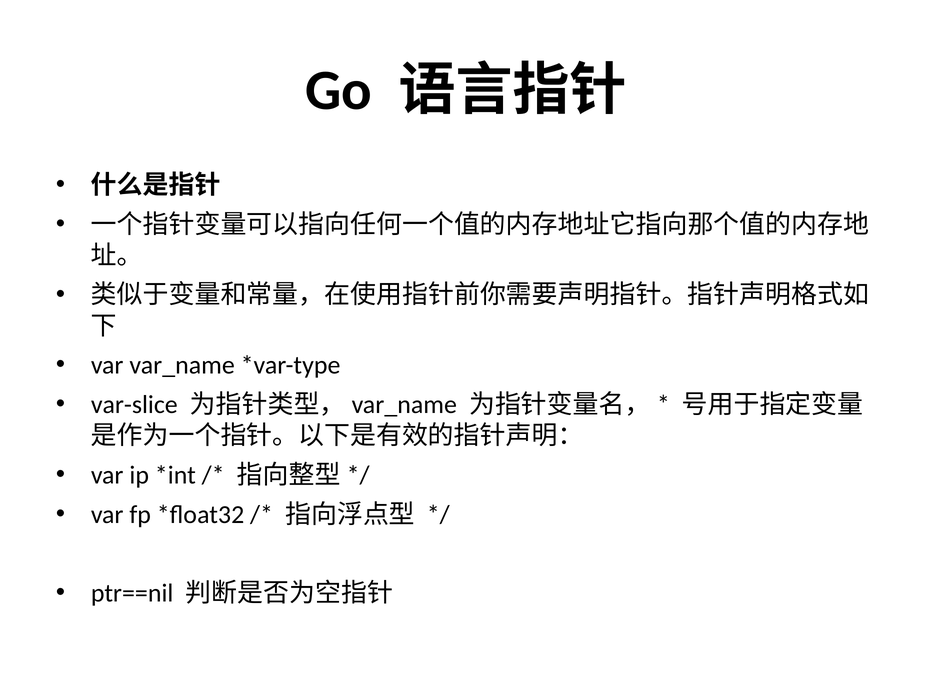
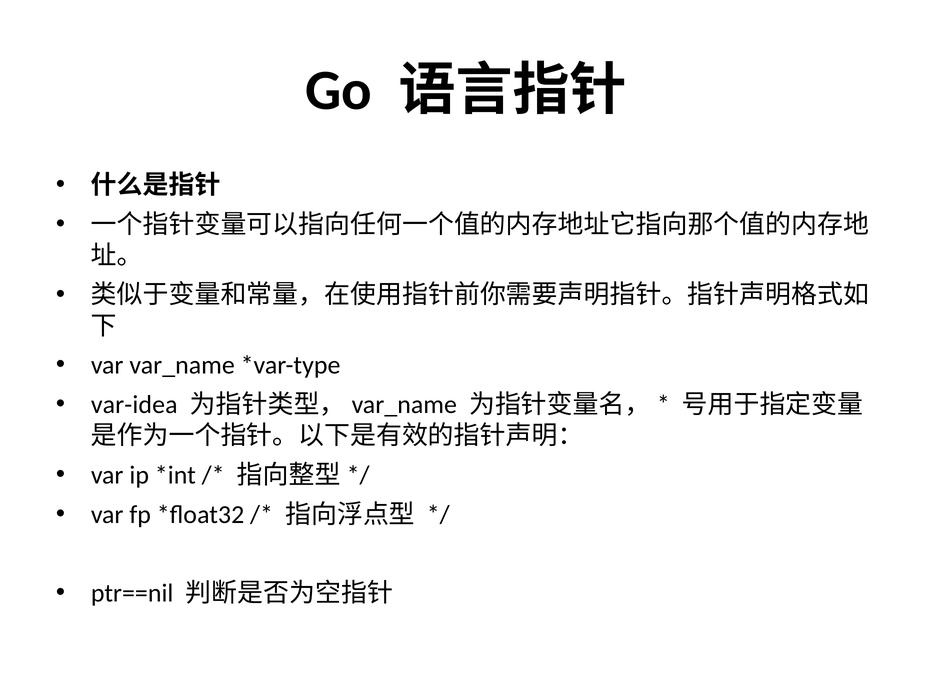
var-slice: var-slice -> var-idea (134, 405)
